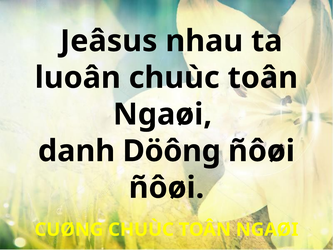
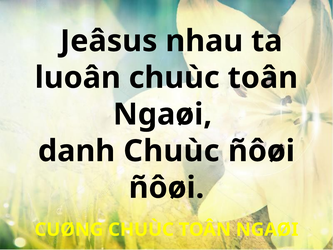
danh Döông: Döông -> Chuùc (171, 151)
